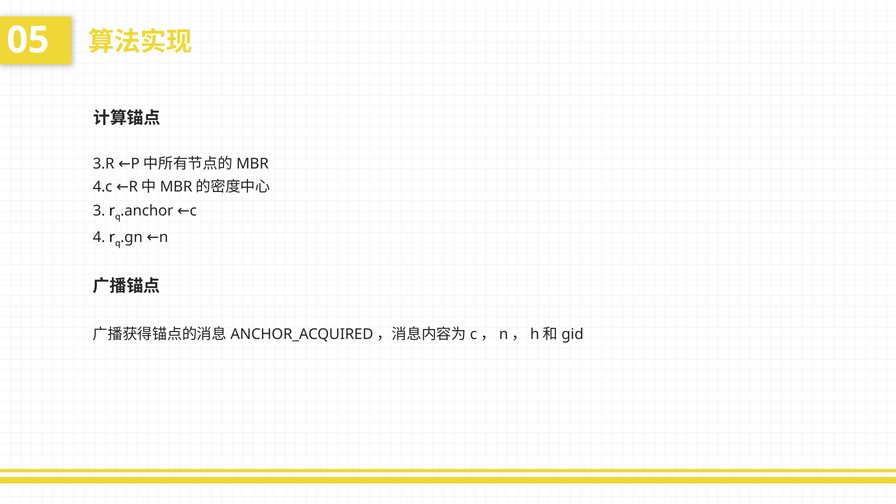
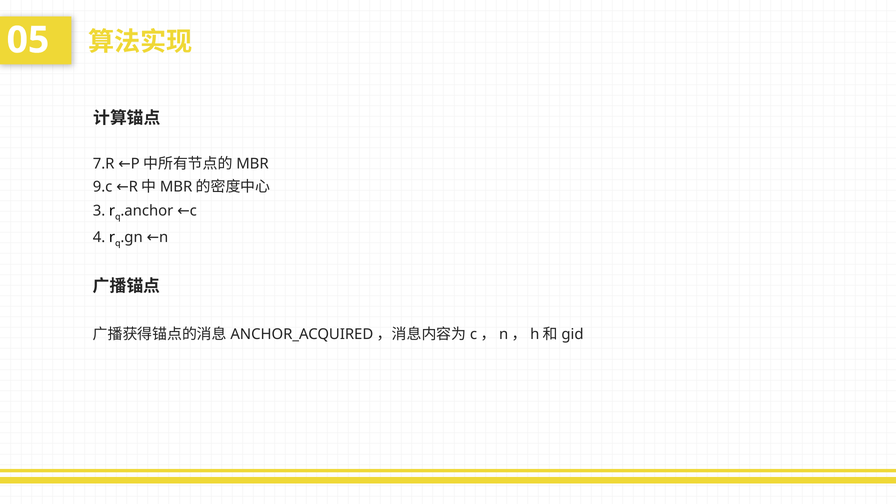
3.R: 3.R -> 7.R (104, 164)
4.c: 4.c -> 9.c (103, 187)
